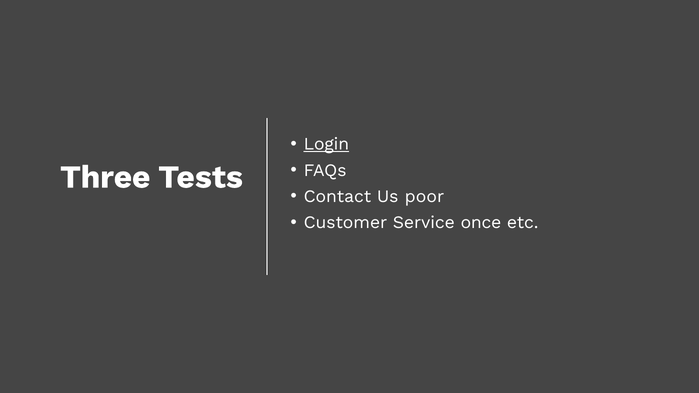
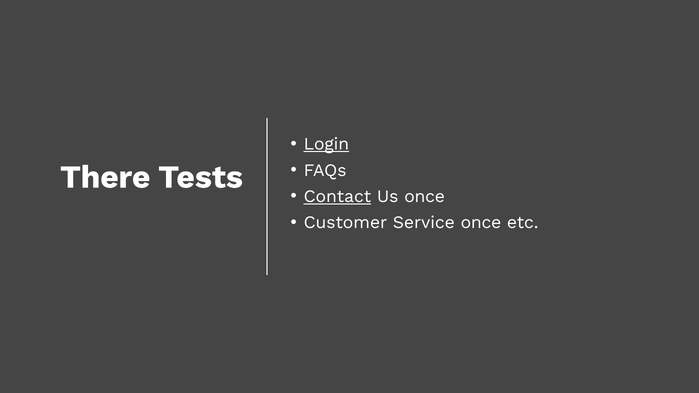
Three: Three -> There (105, 177)
Contact underline: none -> present (337, 196)
Us poor: poor -> once (425, 196)
